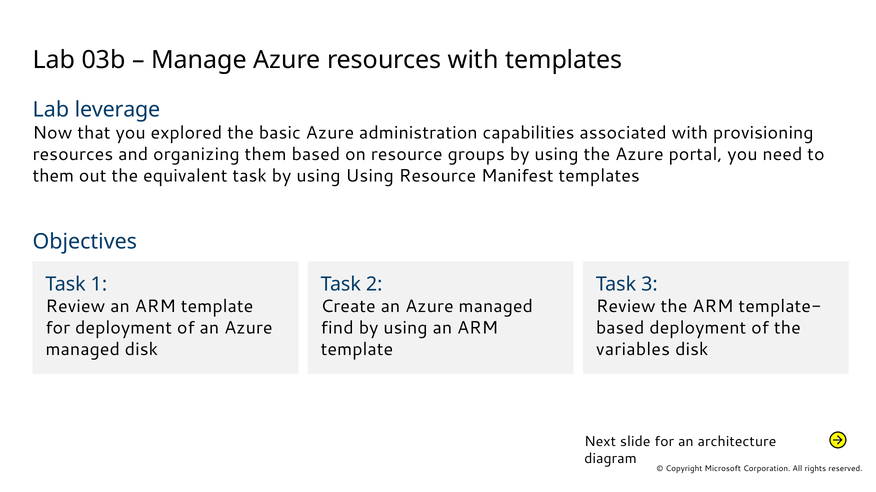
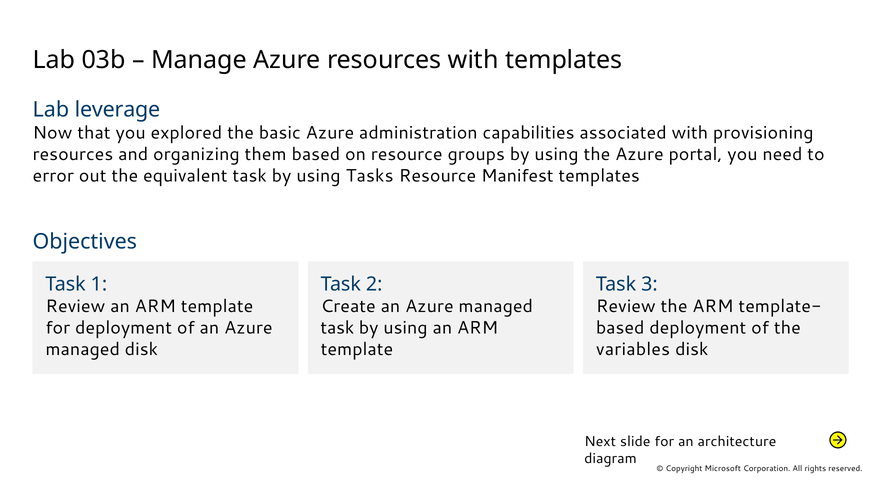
them: them -> error (53, 176)
using Using: Using -> Tasks (370, 176)
find: find -> task (337, 328)
